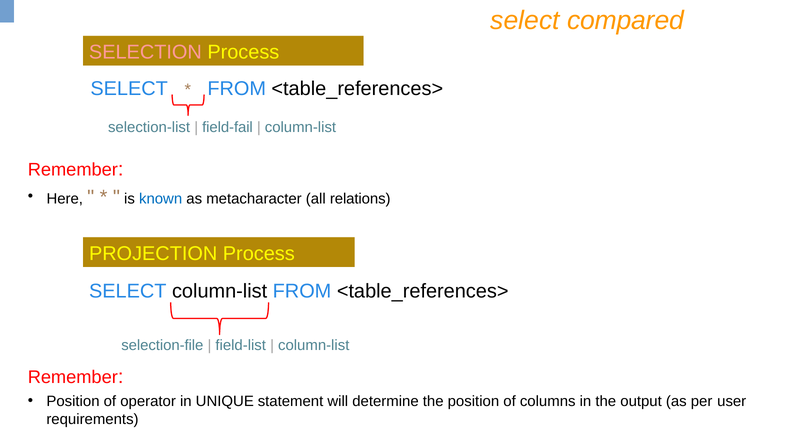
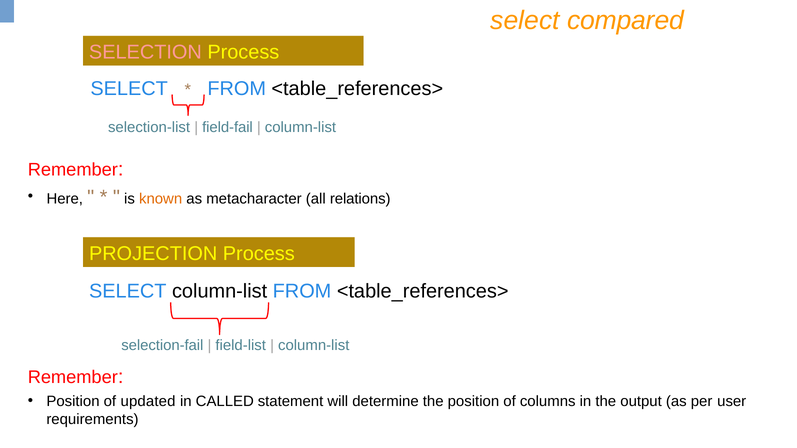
known colour: blue -> orange (161, 199)
selection-file: selection-file -> selection-fail (162, 345)
operator: operator -> updated (148, 402)
UNIQUE: UNIQUE -> CALLED (225, 402)
